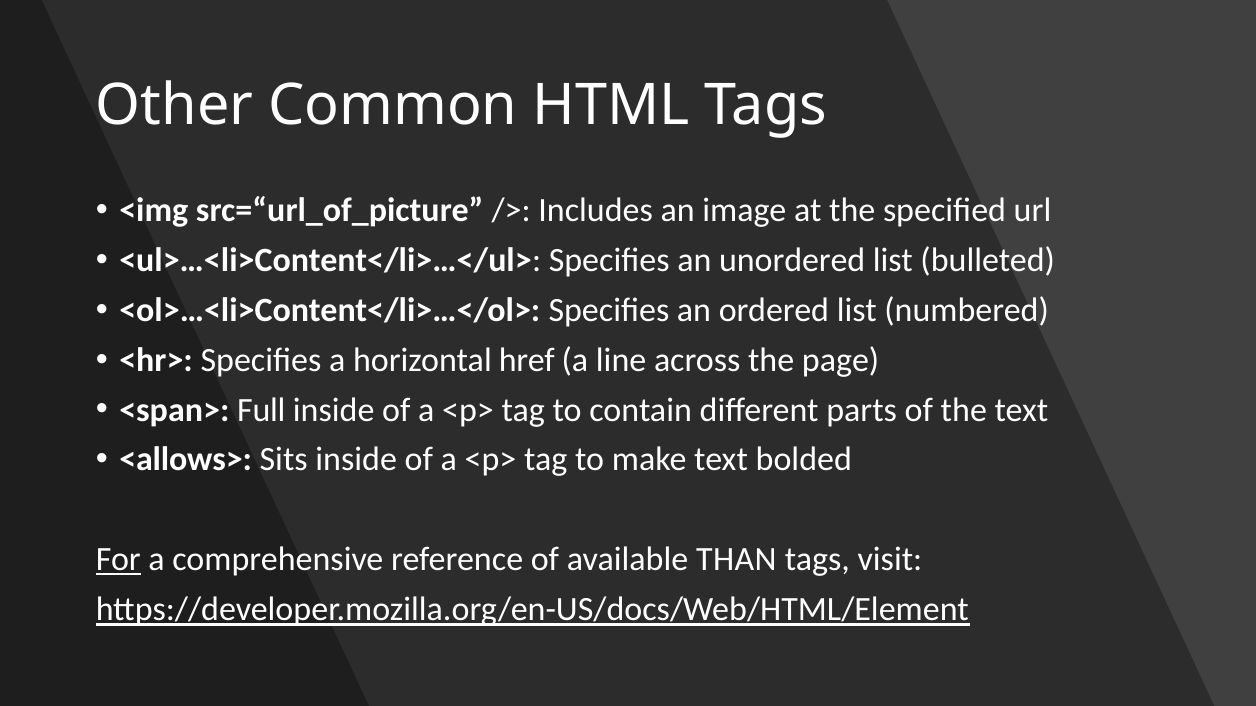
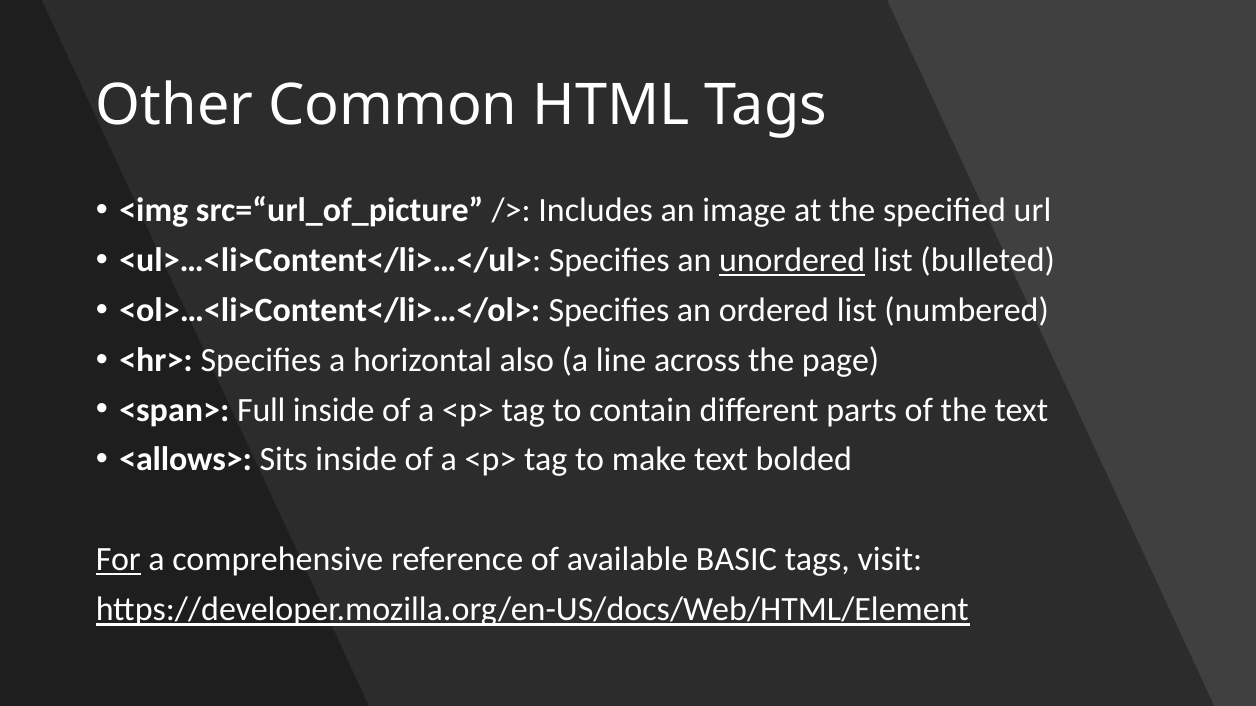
unordered underline: none -> present (792, 261)
href: href -> also (527, 360)
THAN: THAN -> BASIC (736, 560)
